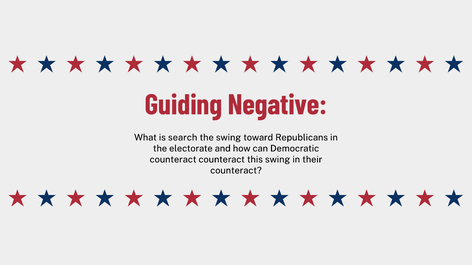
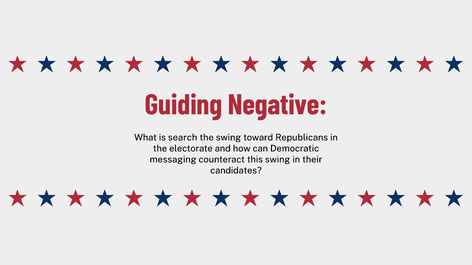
counteract: counteract -> messaging (173, 160)
counteract: counteract -> candidates (236, 171)
